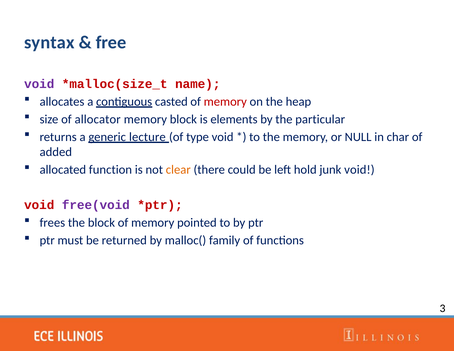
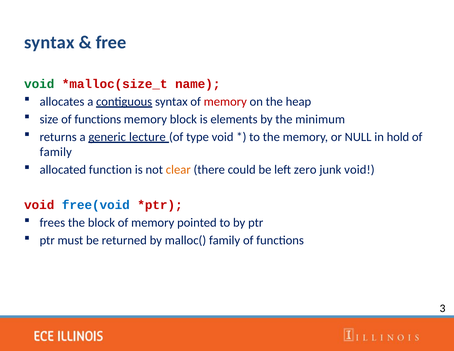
void colour: purple -> green (39, 84)
contiguous casted: casted -> syntax (171, 102)
size of allocator: allocator -> functions (98, 119)
particular: particular -> minimum (320, 119)
char: char -> hold (398, 137)
added: added -> family (56, 152)
hold: hold -> zero (305, 170)
free(void colour: purple -> blue (96, 205)
